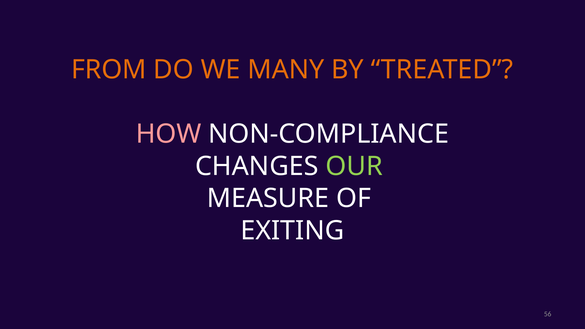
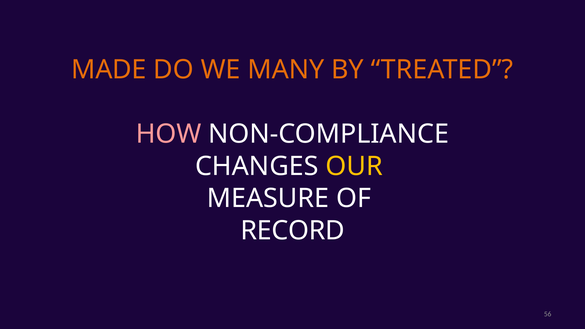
FROM: FROM -> MADE (109, 70)
OUR colour: light green -> yellow (354, 166)
EXITING: EXITING -> RECORD (293, 231)
